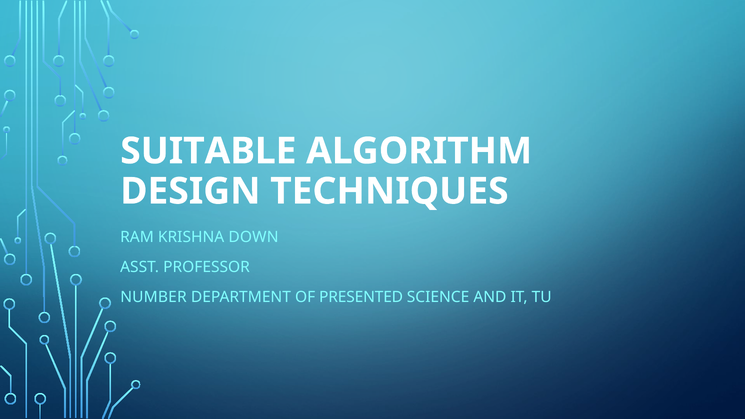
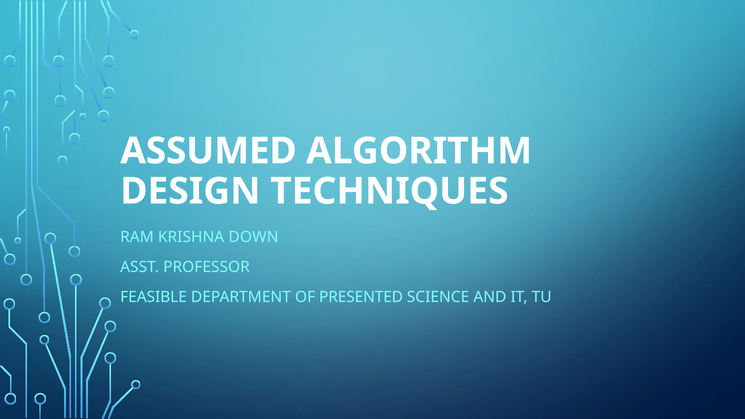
SUITABLE: SUITABLE -> ASSUMED (208, 151)
NUMBER: NUMBER -> FEASIBLE (154, 297)
